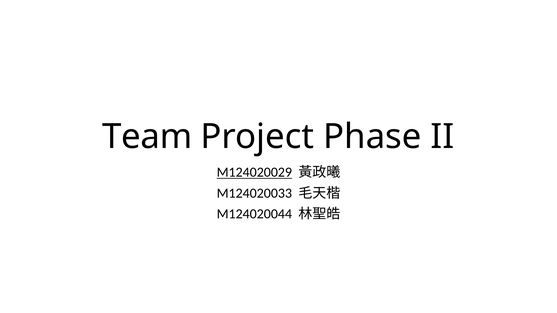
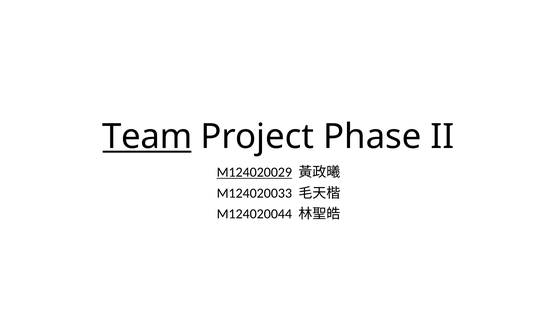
Team underline: none -> present (147, 137)
